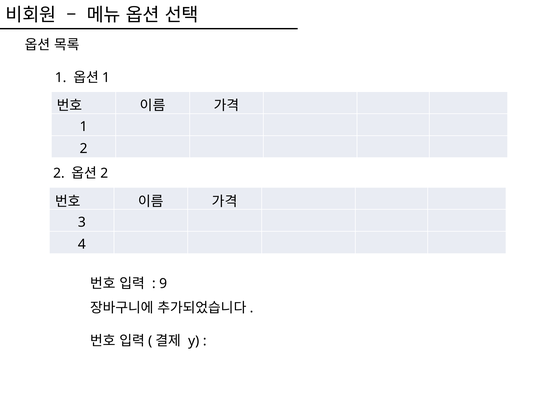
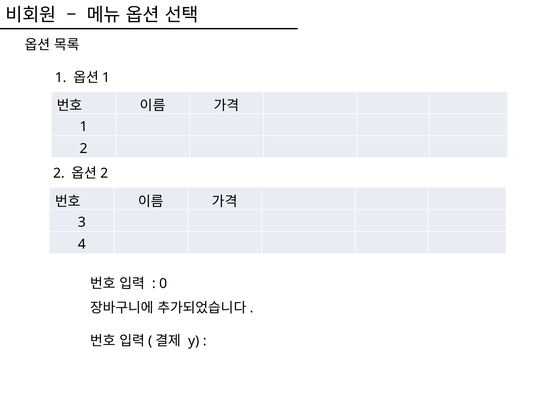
9: 9 -> 0 (163, 284)
